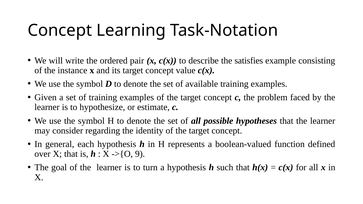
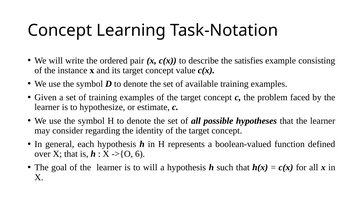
9: 9 -> 6 (140, 154)
to turn: turn -> will (150, 168)
